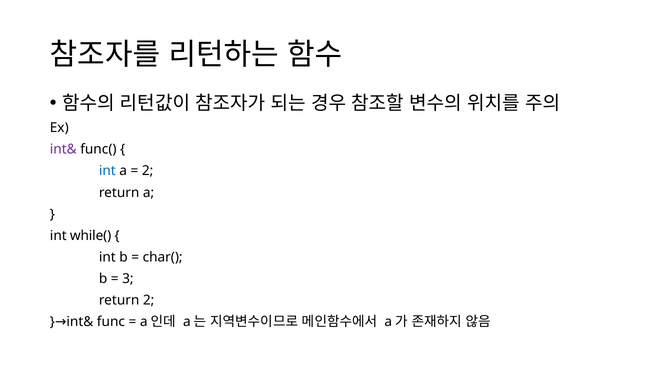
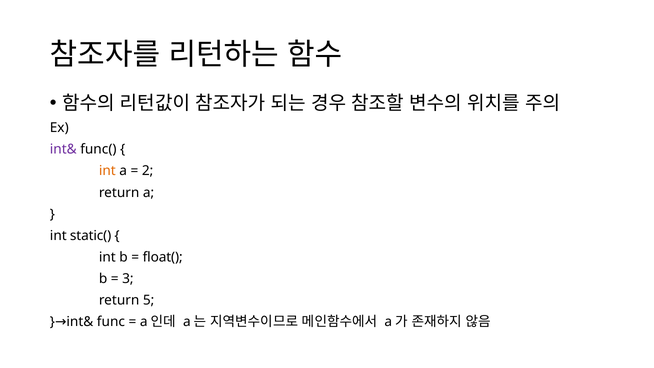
int colour: blue -> orange (107, 171)
while(: while( -> static( (91, 236)
char(: char( -> float( (163, 257)
return 2: 2 -> 5 (149, 300)
